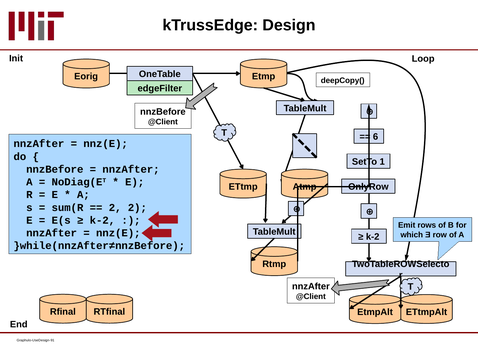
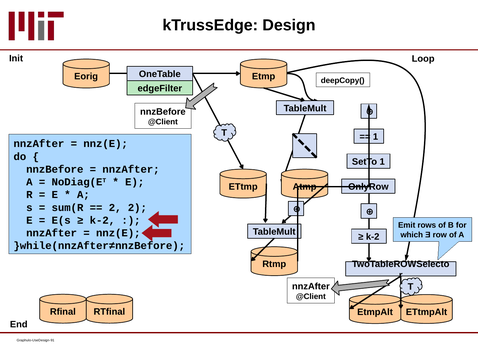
6: 6 -> 1 (376, 136)
